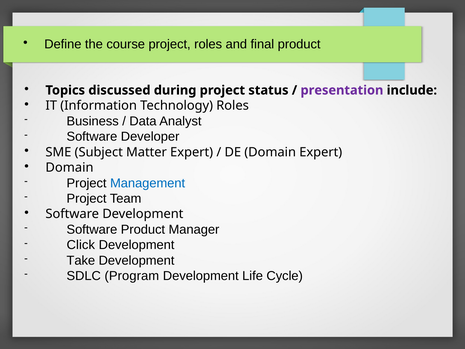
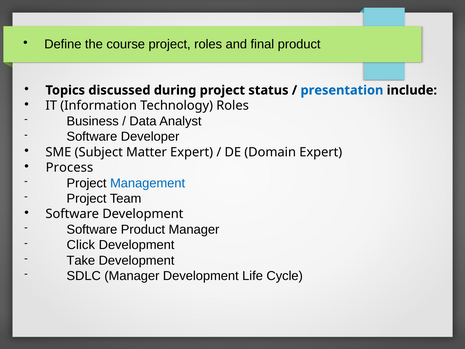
presentation colour: purple -> blue (342, 90)
Domain: Domain -> Process (69, 167)
SDLC Program: Program -> Manager (132, 276)
